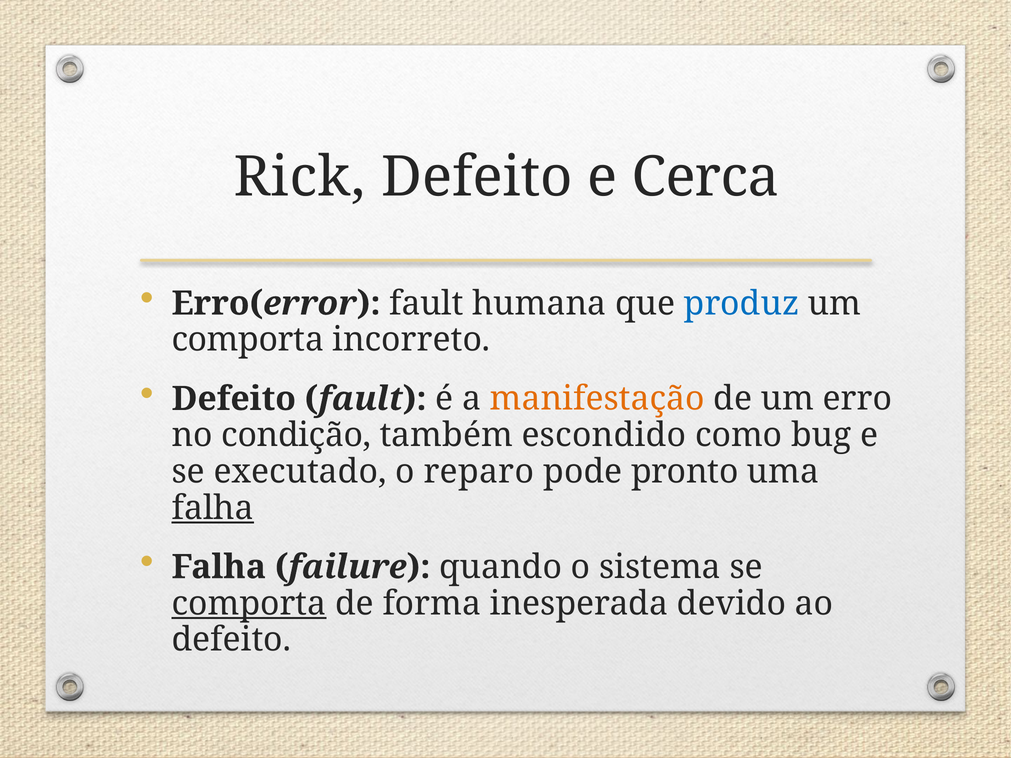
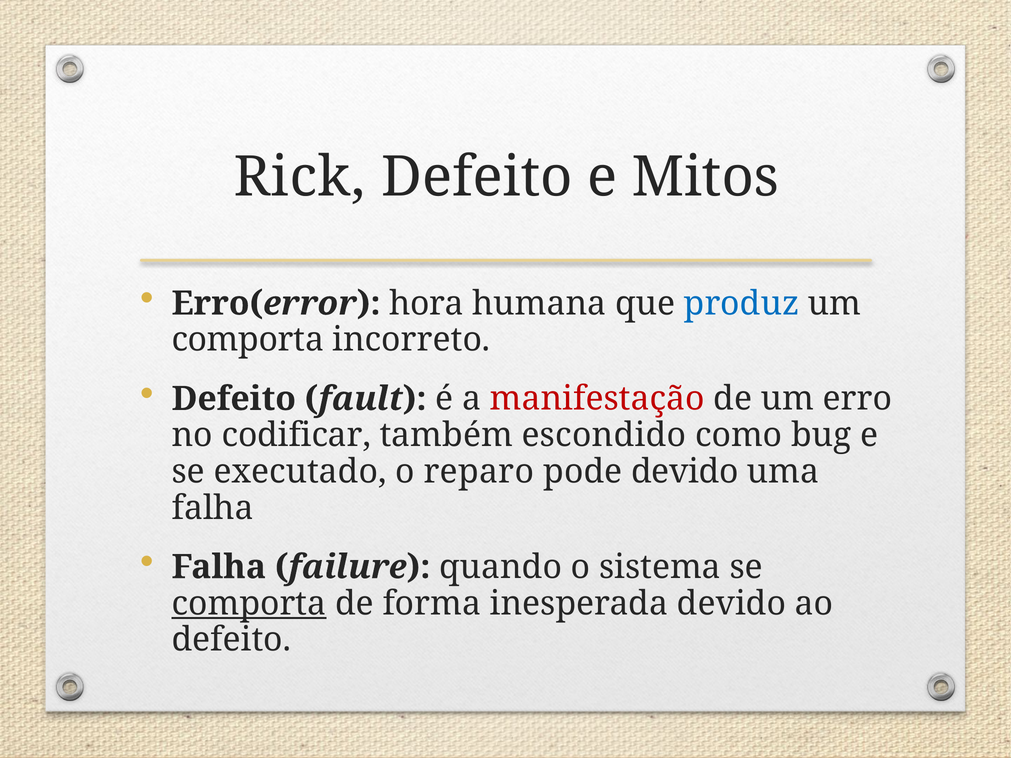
Cerca: Cerca -> Mitos (705, 177)
Erro(error fault: fault -> hora (426, 304)
manifestação colour: orange -> red (597, 399)
condição: condição -> codificar (296, 435)
pode pronto: pronto -> devido (685, 472)
falha underline: present -> none (213, 508)
